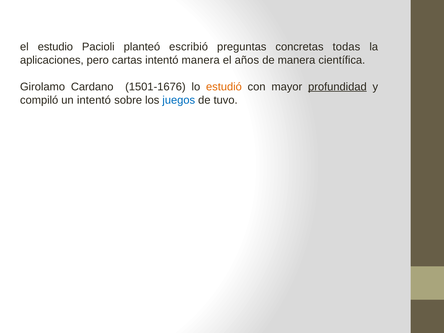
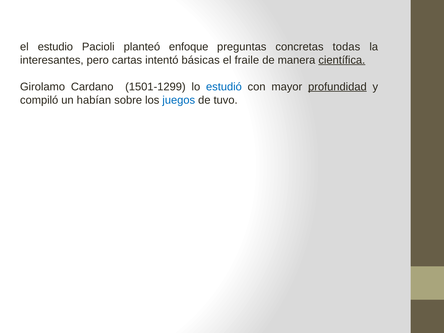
escribió: escribió -> enfoque (189, 47)
aplicaciones: aplicaciones -> interesantes (52, 60)
intentó manera: manera -> básicas (201, 60)
años: años -> fraile (247, 60)
científica underline: none -> present (342, 60)
1501-1676: 1501-1676 -> 1501-1299 (155, 87)
estudió colour: orange -> blue (224, 87)
un intentó: intentó -> habían (94, 100)
